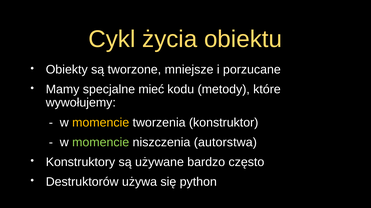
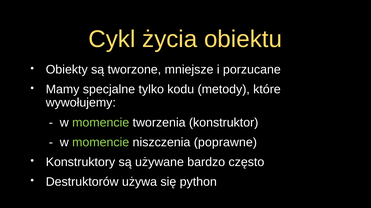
mieć: mieć -> tylko (151, 90)
momencie colour: yellow -> light green (101, 123)
autorstwa: autorstwa -> poprawne (225, 143)
